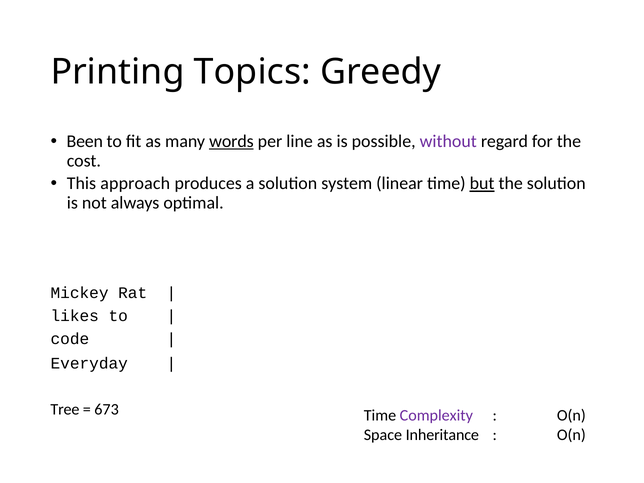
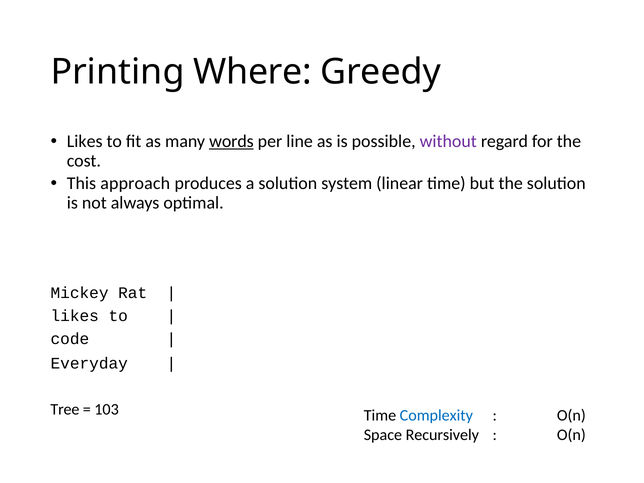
Topics: Topics -> Where (253, 72)
Been: Been -> Likes (85, 141)
but underline: present -> none (482, 184)
673: 673 -> 103 (107, 410)
Complexity colour: purple -> blue (436, 416)
Inheritance: Inheritance -> Recursively (442, 435)
